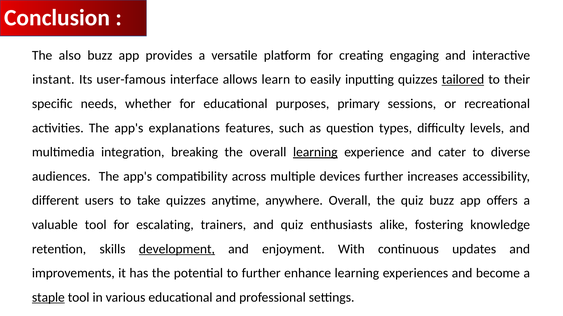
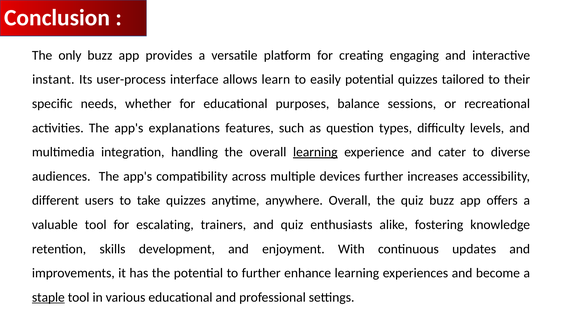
also: also -> only (70, 55)
user-famous: user-famous -> user-process (131, 80)
easily inputting: inputting -> potential (369, 80)
tailored underline: present -> none (463, 80)
primary: primary -> balance (359, 104)
breaking: breaking -> handling (195, 152)
development underline: present -> none (177, 249)
